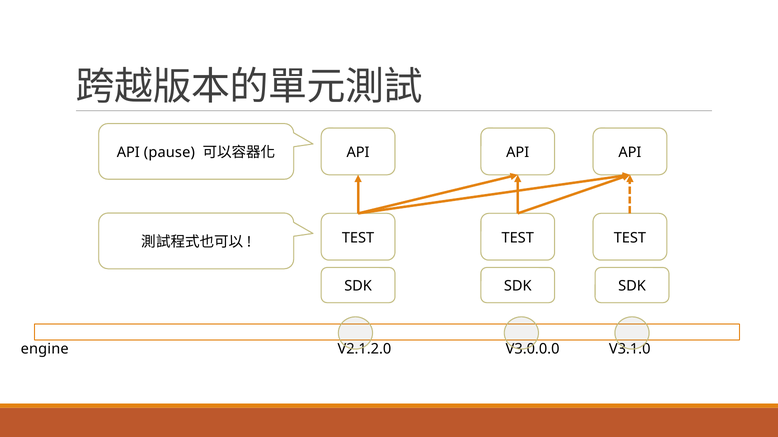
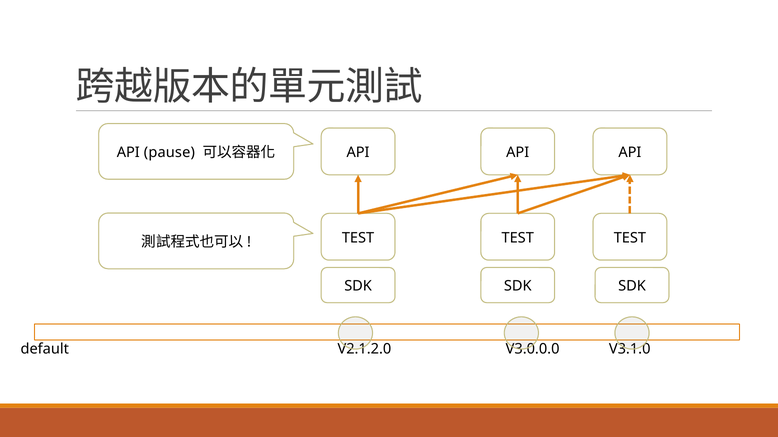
engine: engine -> default (45, 350)
